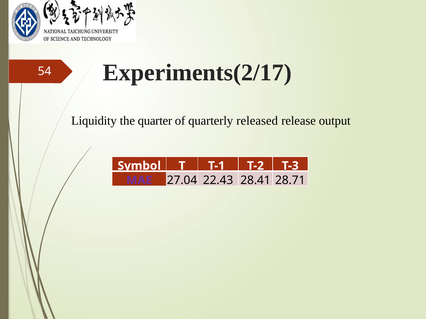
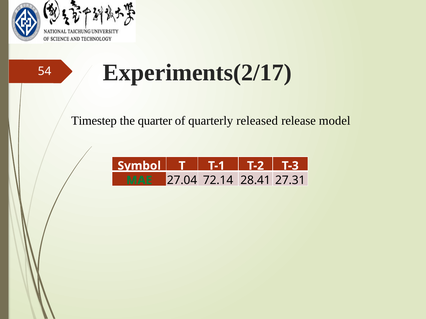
Liquidity: Liquidity -> Timestep (94, 121)
output: output -> model (335, 121)
MAE colour: purple -> green (139, 181)
22.43: 22.43 -> 72.14 (218, 181)
28.71: 28.71 -> 27.31 (290, 181)
